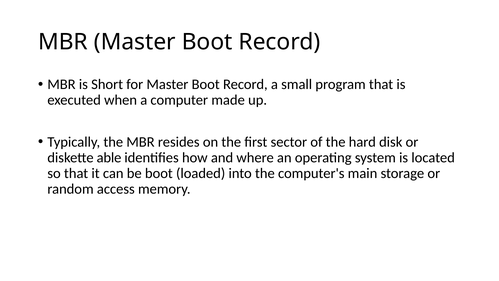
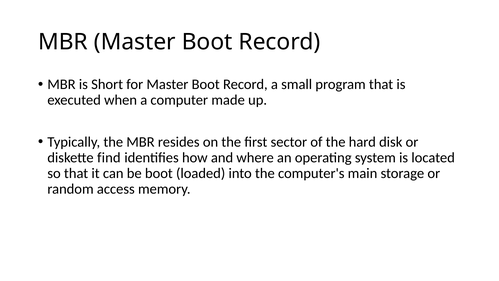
able: able -> find (109, 157)
